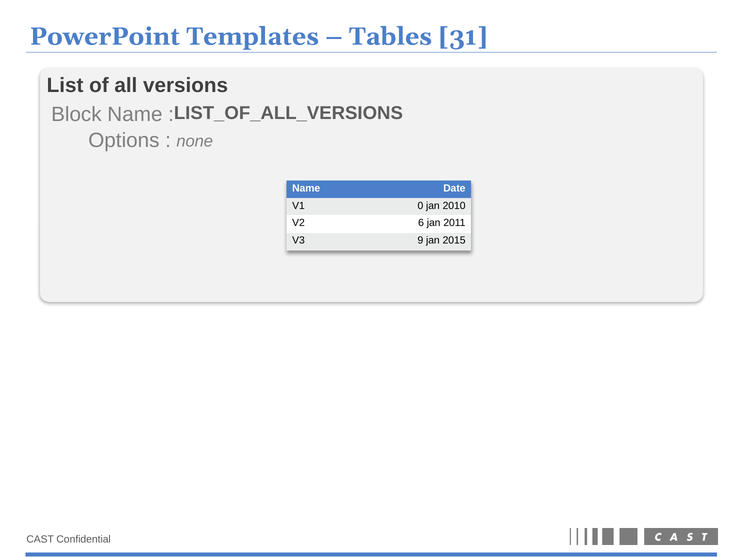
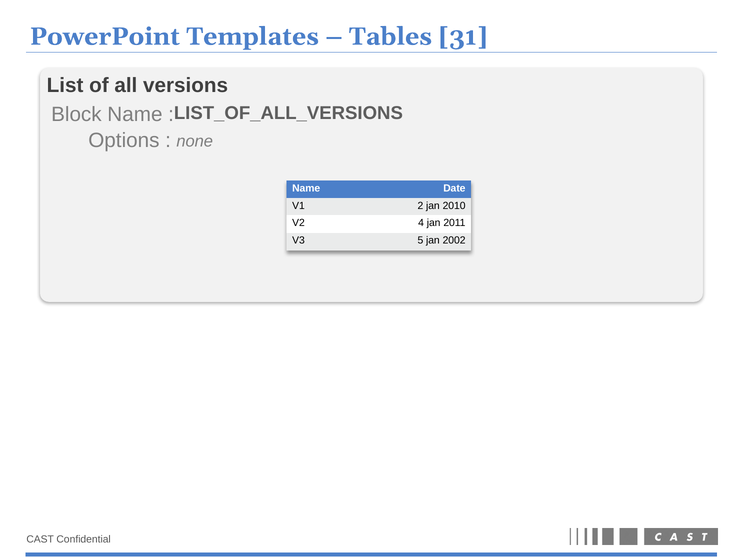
0: 0 -> 2 (420, 206)
6: 6 -> 4 (421, 223)
9: 9 -> 5 (420, 241)
2015: 2015 -> 2002 (454, 241)
